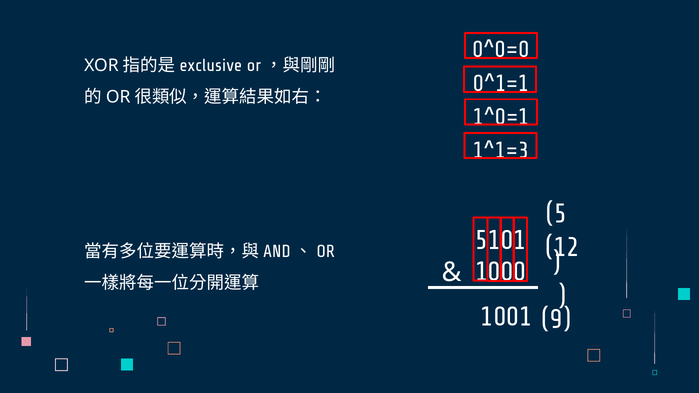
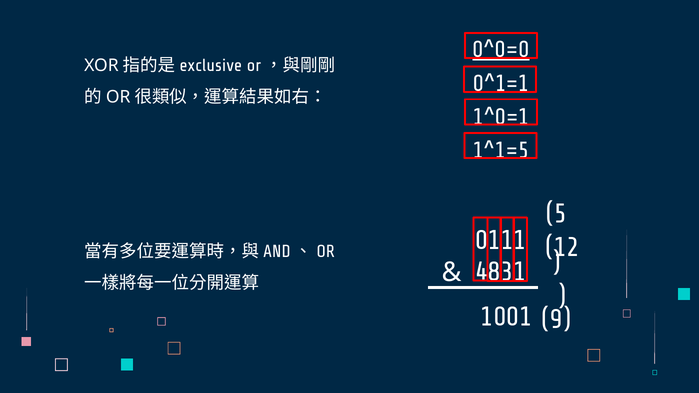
0^0=0 underline: none -> present (501, 50)
1^1=3: 1^1=3 -> 1^1=5 (501, 150)
5101: 5101 -> 0111 (501, 241)
1000: 1000 -> 4831 (501, 272)
